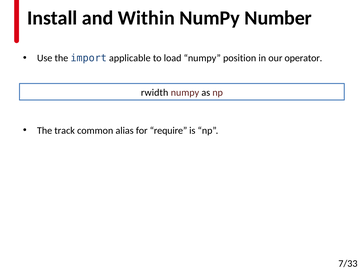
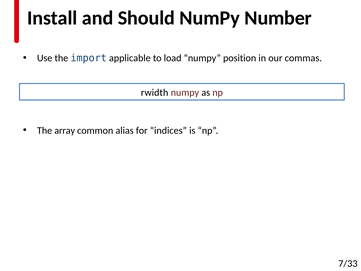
Within: Within -> Should (146, 18)
operator: operator -> commas (303, 58)
track: track -> array (65, 130)
require: require -> indices (168, 130)
